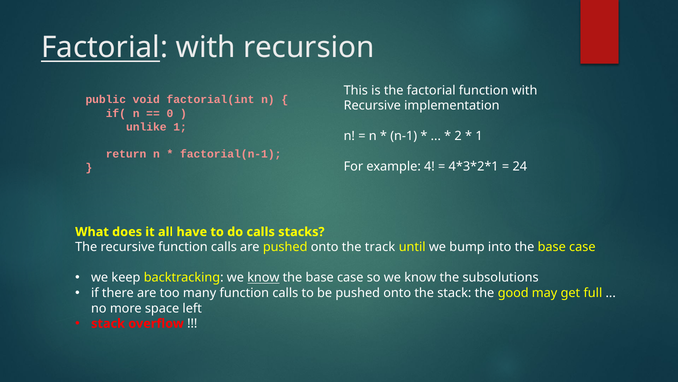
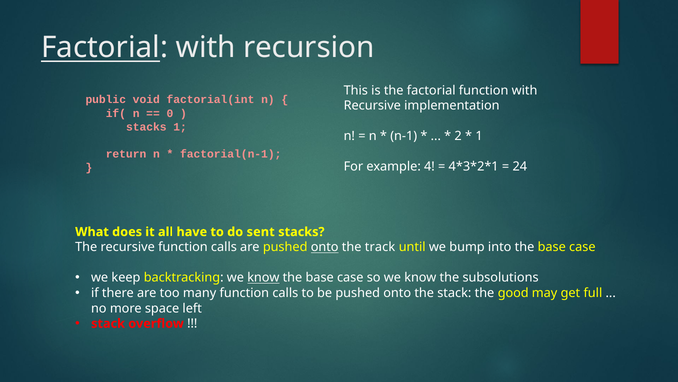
unlike: unlike -> stacks (146, 127)
do calls: calls -> sent (261, 232)
onto underline: none -> present (325, 247)
